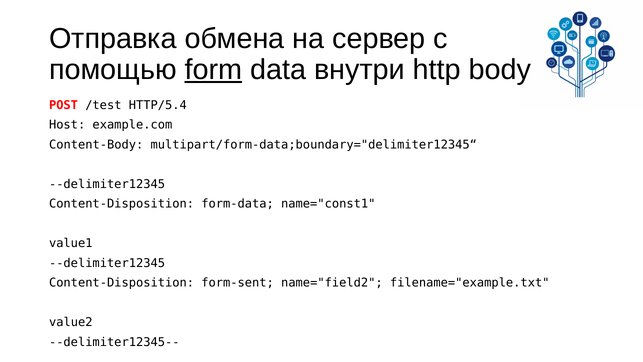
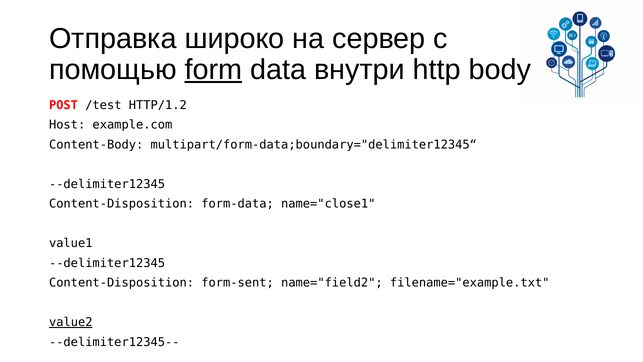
обмена: обмена -> широко (234, 38)
HTTP/5.4: HTTP/5.4 -> HTTP/1.2 (158, 105)
name="const1: name="const1 -> name="close1 (328, 204)
value2 underline: none -> present (71, 322)
